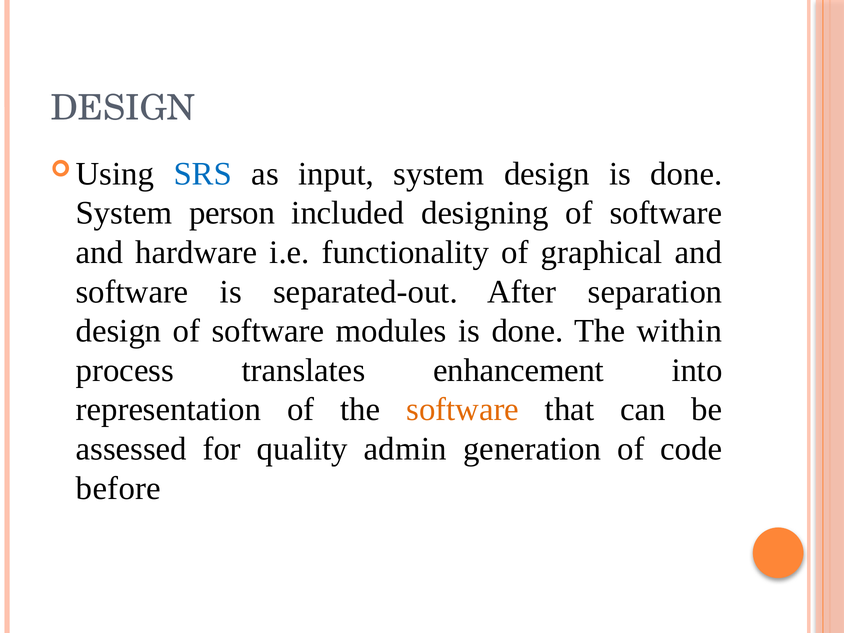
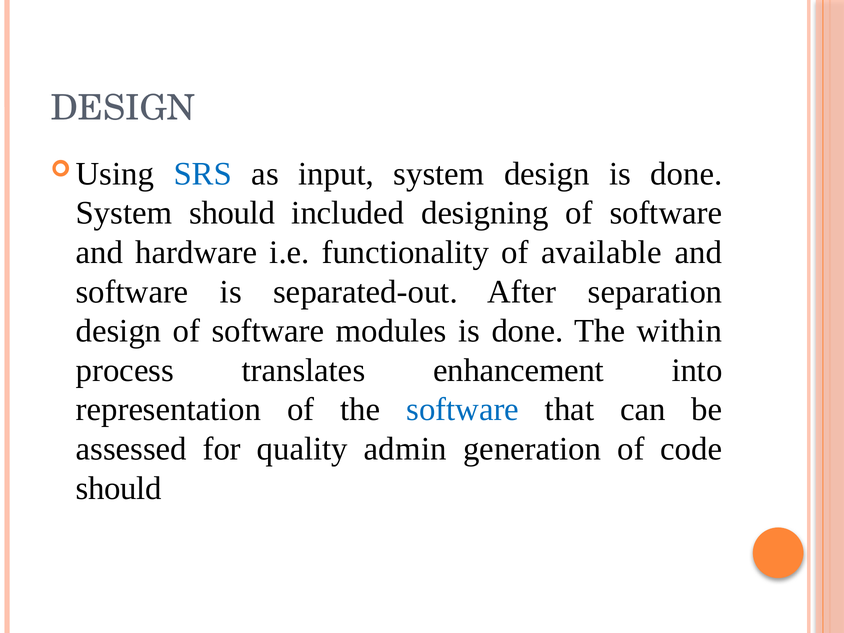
System person: person -> should (232, 213)
graphical: graphical -> available (601, 252)
software colour: orange -> blue (463, 410)
before: before -> should (119, 488)
